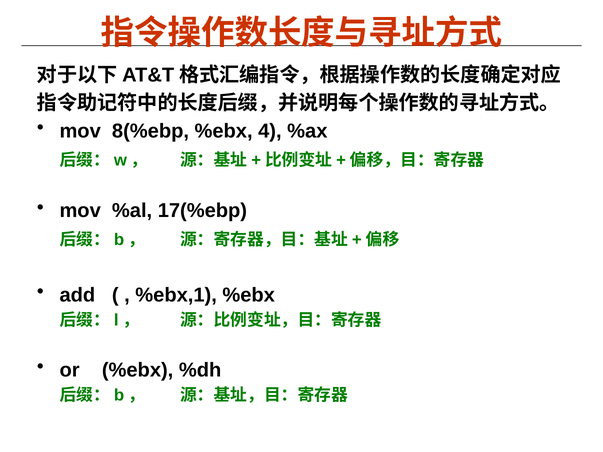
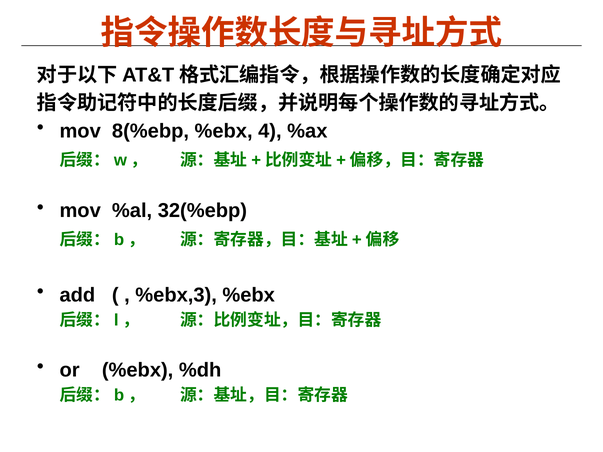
17(%ebp: 17(%ebp -> 32(%ebp (202, 211)
%ebx,1: %ebx,1 -> %ebx,3 (176, 295)
